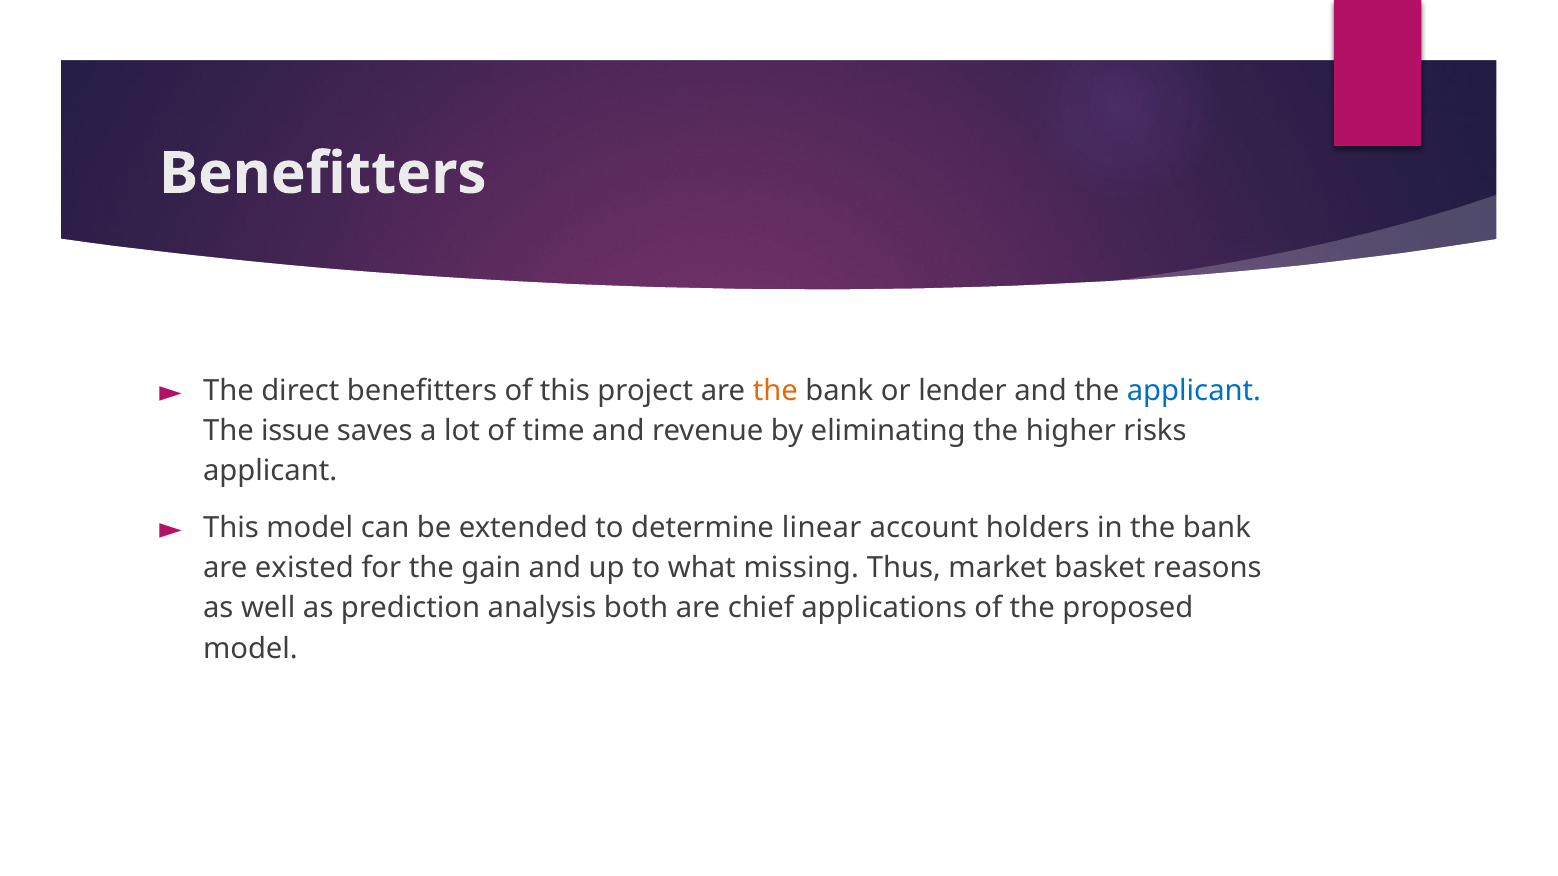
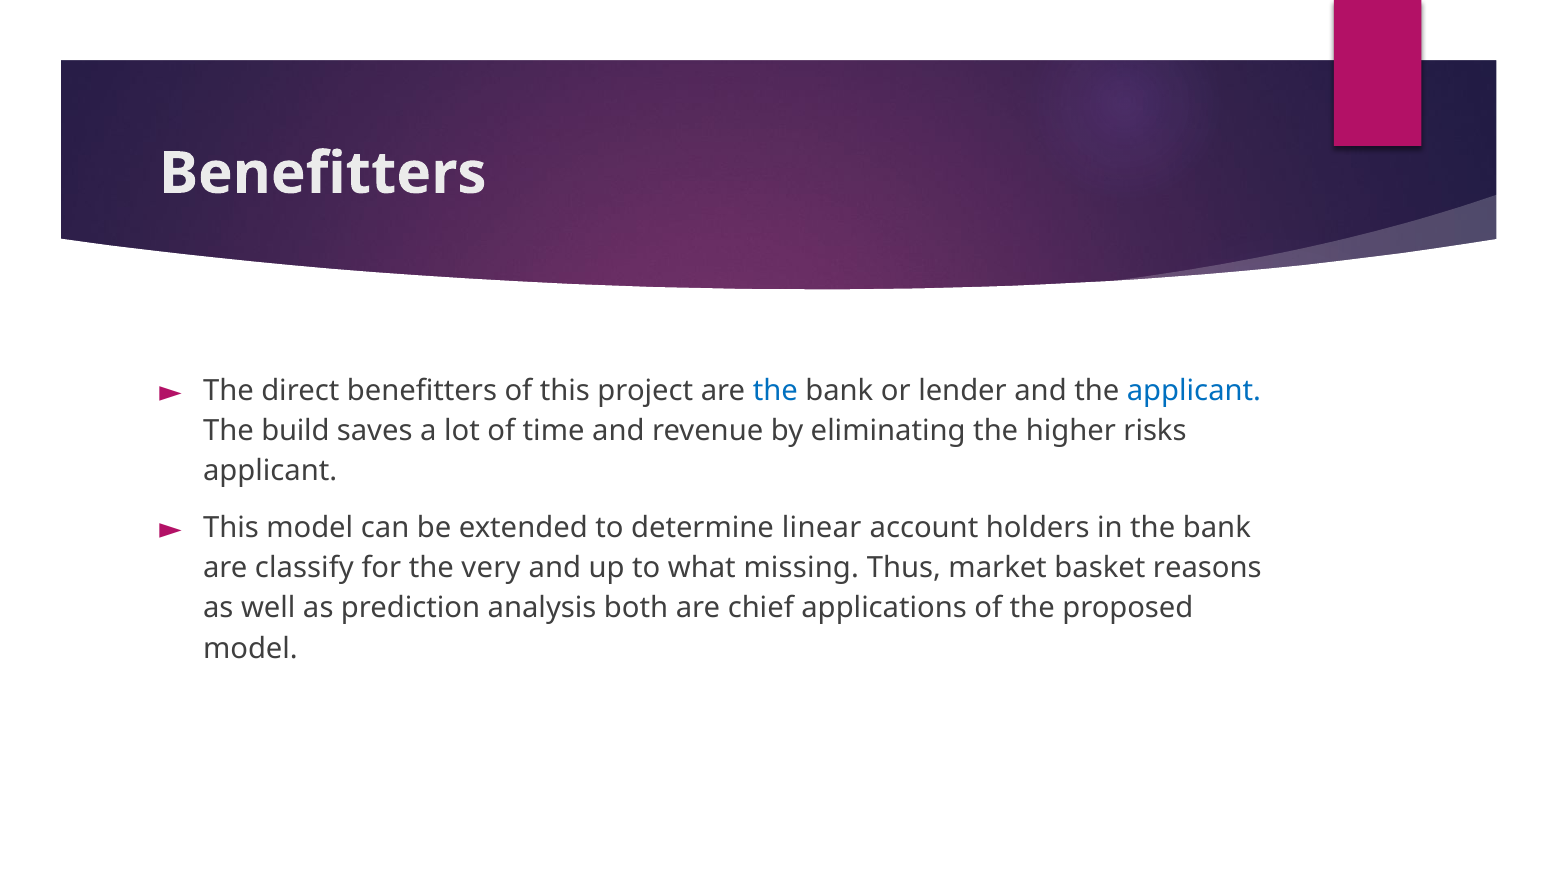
the colour: orange -> blue (775, 391)
issue: issue -> build (295, 431)
existed: existed -> classify (304, 568)
gain: gain -> very (491, 568)
